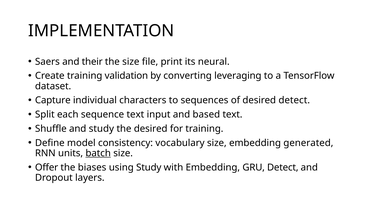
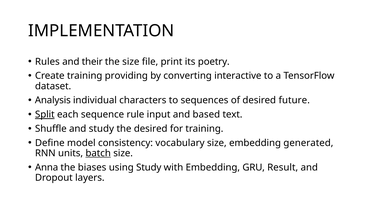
Saers: Saers -> Rules (47, 62)
neural: neural -> poetry (214, 62)
validation: validation -> providing (126, 76)
leveraging: leveraging -> interactive (238, 76)
Capture: Capture -> Analysis (53, 101)
desired detect: detect -> future (294, 101)
Split underline: none -> present (45, 115)
sequence text: text -> rule (135, 115)
Offer: Offer -> Anna (47, 168)
GRU Detect: Detect -> Result (283, 168)
